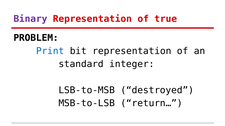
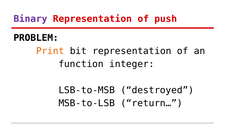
true: true -> push (166, 19)
Print colour: blue -> orange (50, 51)
standard: standard -> function (81, 64)
